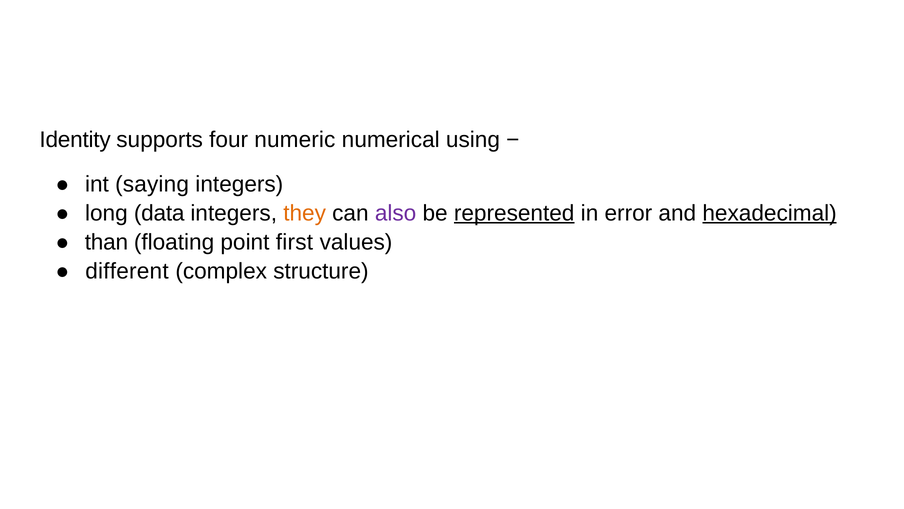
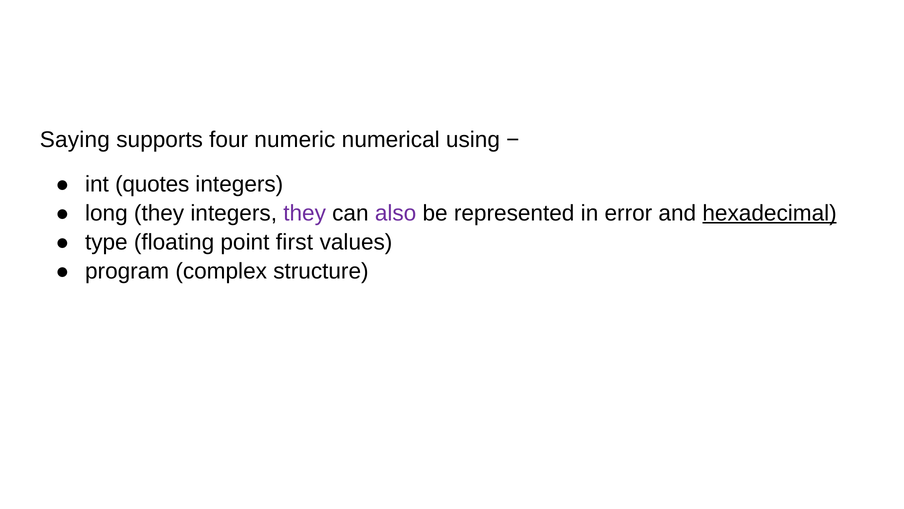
Identity: Identity -> Saying (75, 140)
saying: saying -> quotes (152, 184)
long data: data -> they (159, 213)
they colour: orange -> purple (305, 213)
represented underline: present -> none (514, 213)
than: than -> type (106, 242)
different: different -> program (127, 271)
